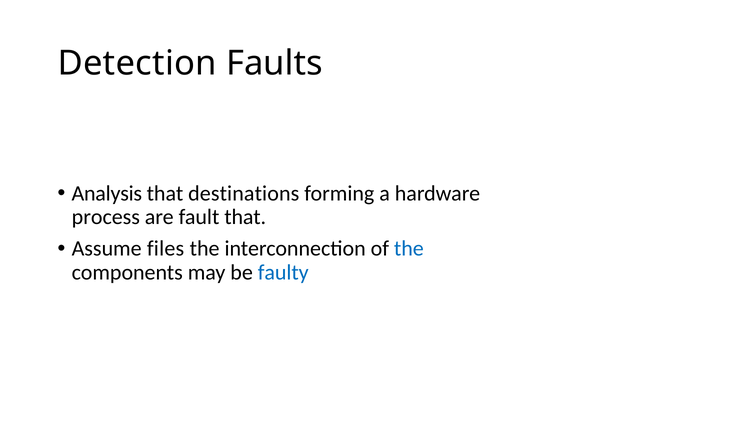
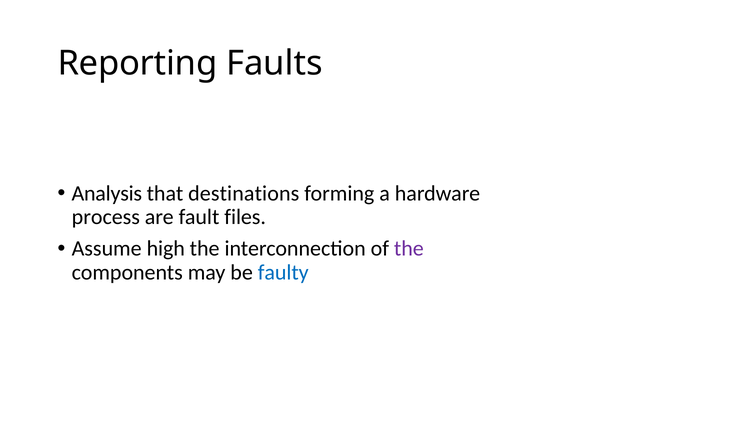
Detection: Detection -> Reporting (137, 63)
fault that: that -> files (245, 217)
files: files -> high (166, 249)
the colour: blue -> purple (409, 249)
